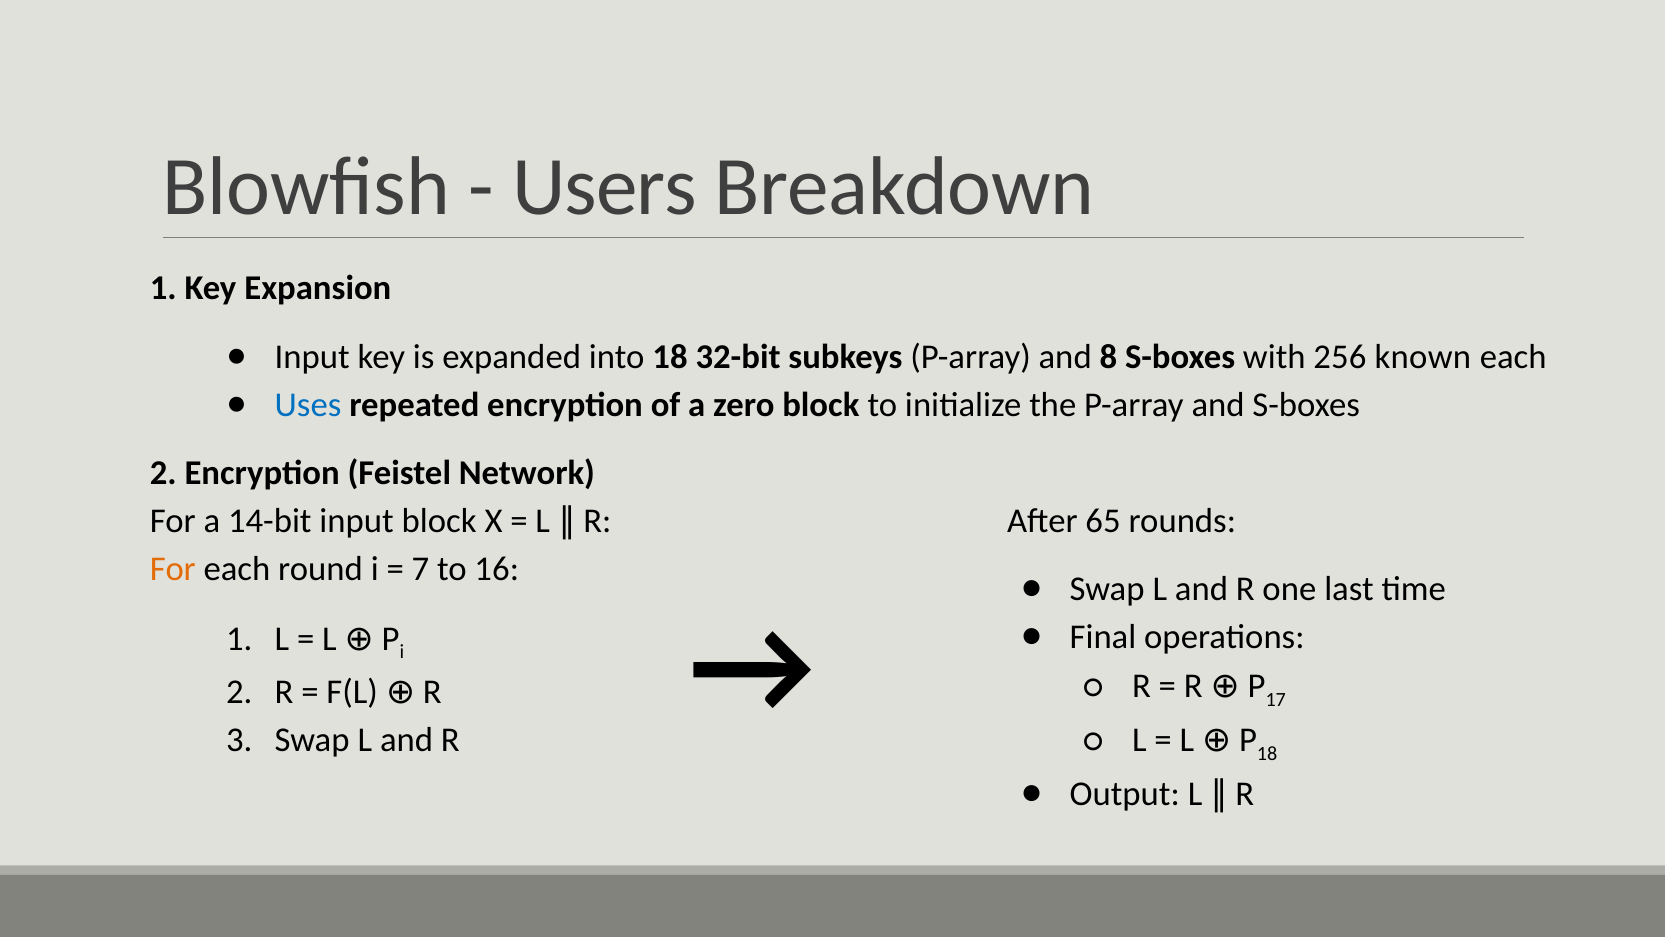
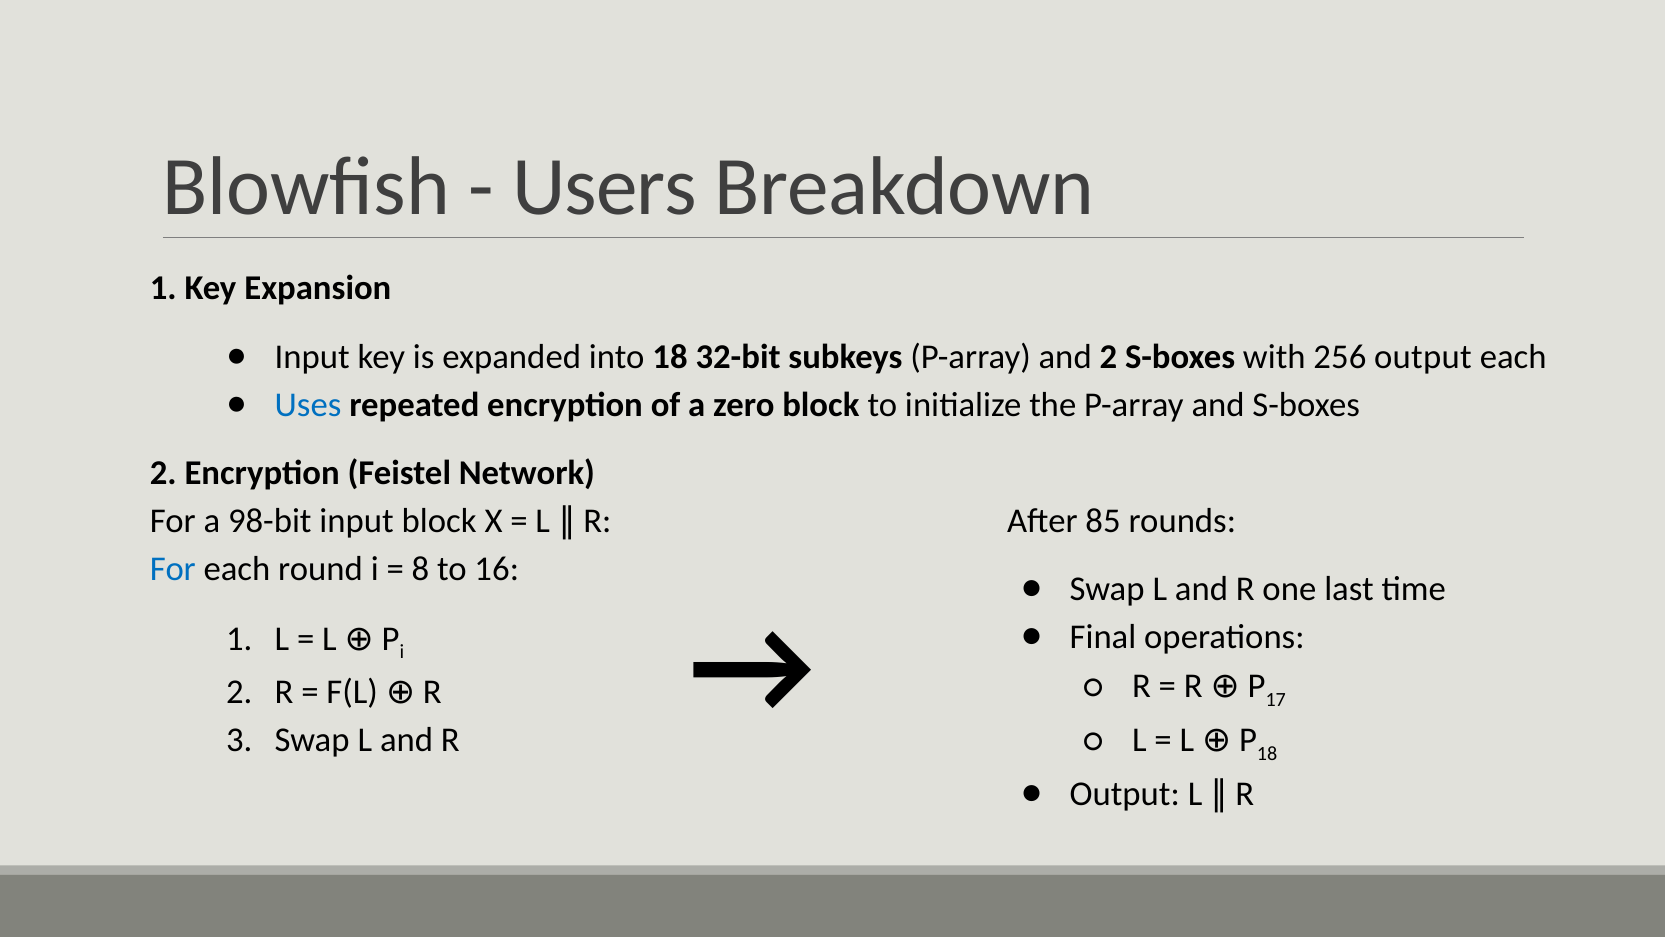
and 8: 8 -> 2 (1109, 356)
256 known: known -> output (1423, 356)
65: 65 -> 85 (1103, 520)
14-bit: 14-bit -> 98-bit (270, 521)
For colour: orange -> blue (173, 569)
7: 7 -> 8 (420, 569)
